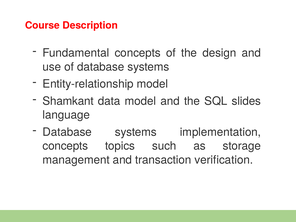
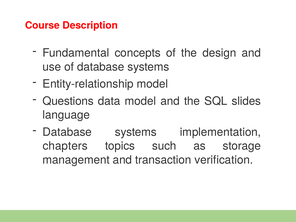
Shamkant: Shamkant -> Questions (68, 101)
concepts: concepts -> chapters (65, 146)
